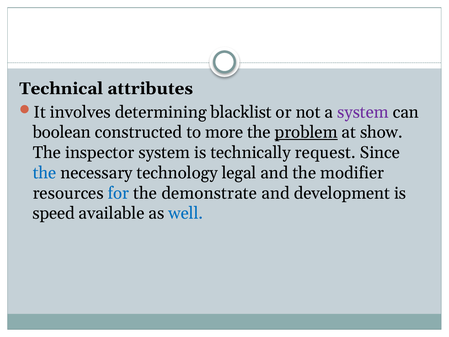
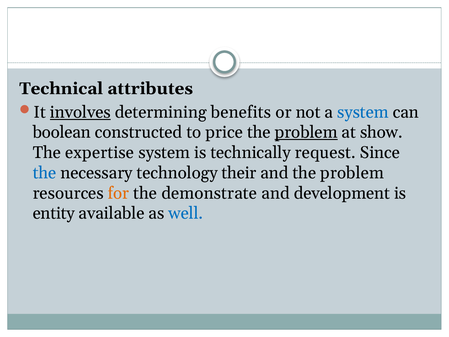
involves underline: none -> present (80, 112)
blacklist: blacklist -> benefits (241, 112)
system colour: purple -> blue (363, 112)
more: more -> price (224, 132)
inspector: inspector -> expertise (100, 153)
legal: legal -> their (239, 173)
and the modifier: modifier -> problem (352, 173)
for colour: blue -> orange (118, 193)
speed: speed -> entity (54, 213)
